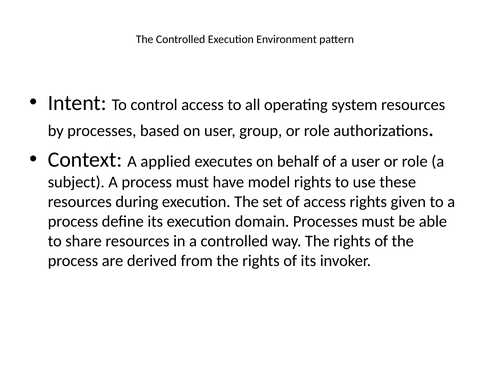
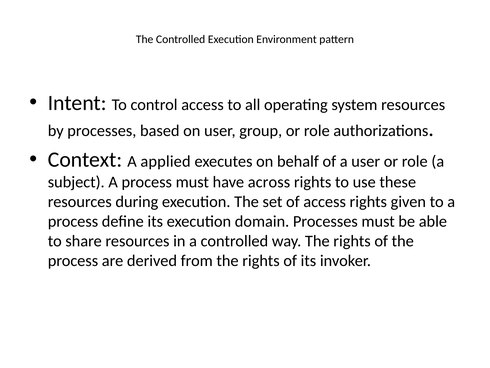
model: model -> across (269, 182)
